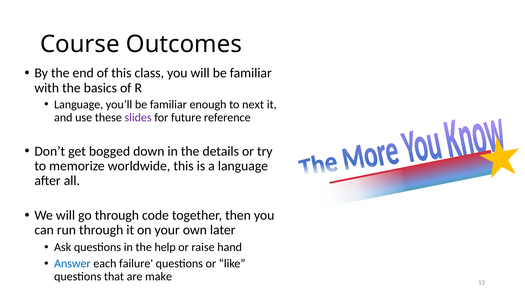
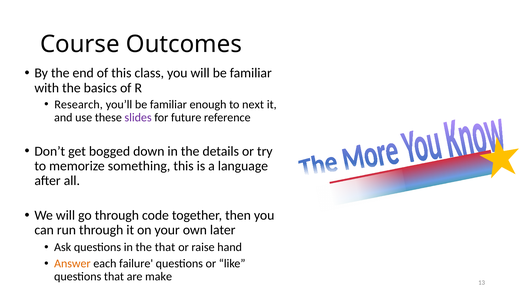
Language: Language -> Research (79, 104)
worldwide: worldwide -> something (139, 166)
the help: help -> that (165, 247)
Answer colour: blue -> orange (72, 263)
